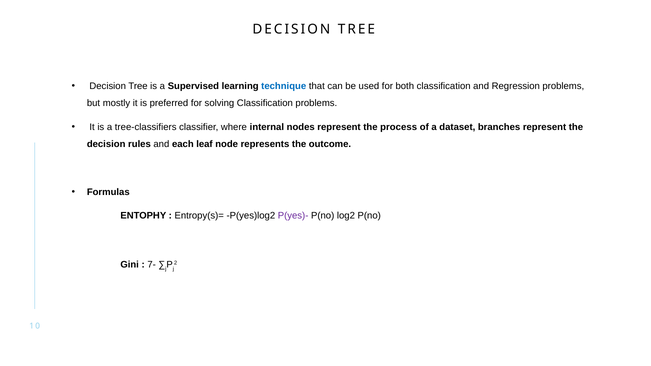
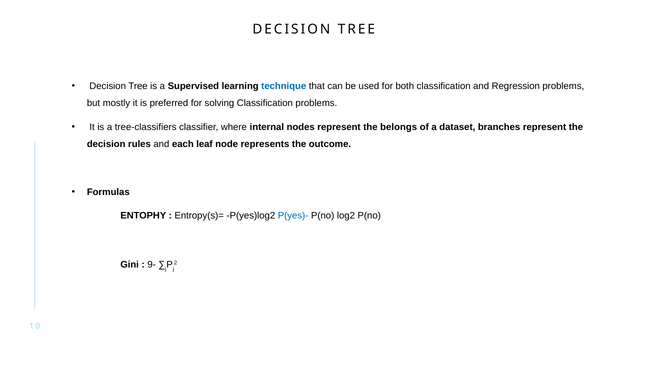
process: process -> belongs (399, 127)
P(yes)- colour: purple -> blue (293, 216)
7-: 7- -> 9- (152, 265)
